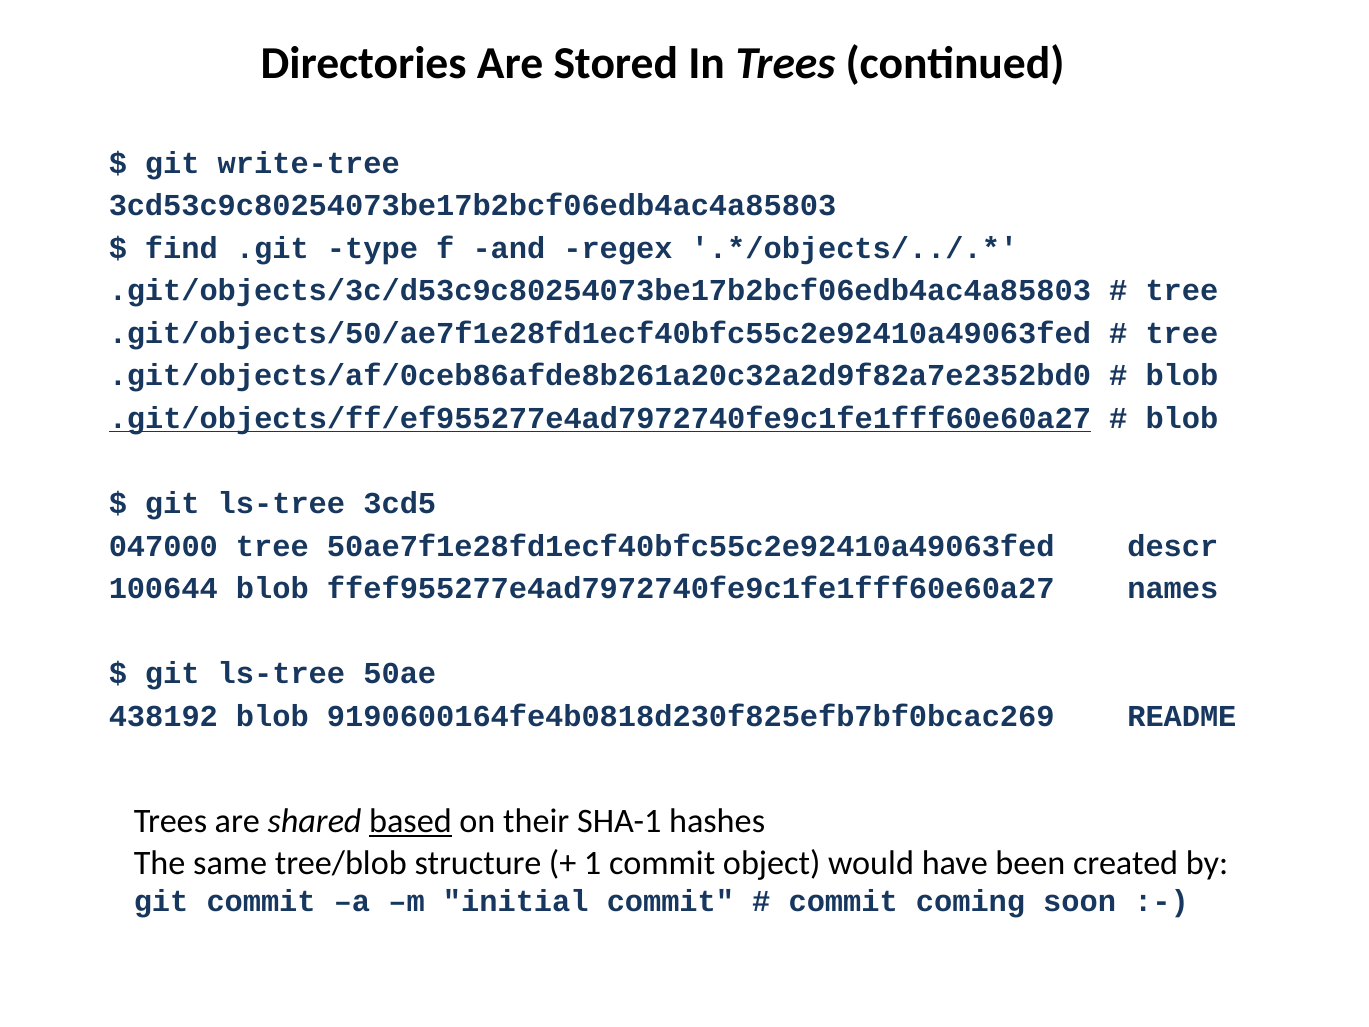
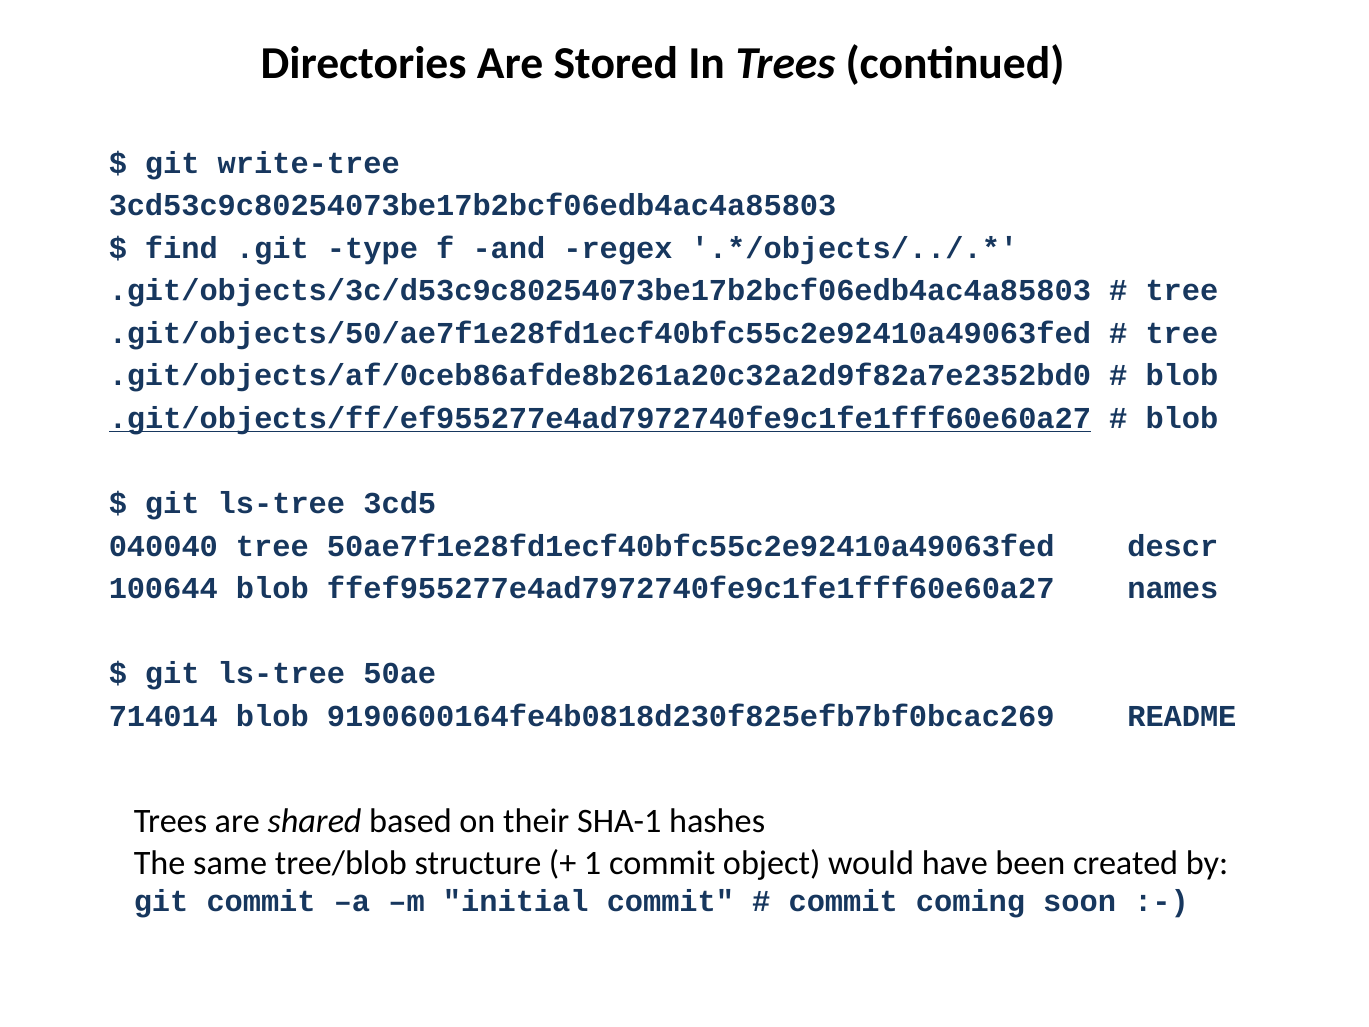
047000: 047000 -> 040040 (163, 546)
438192: 438192 -> 714014 (163, 716)
based underline: present -> none (410, 821)
